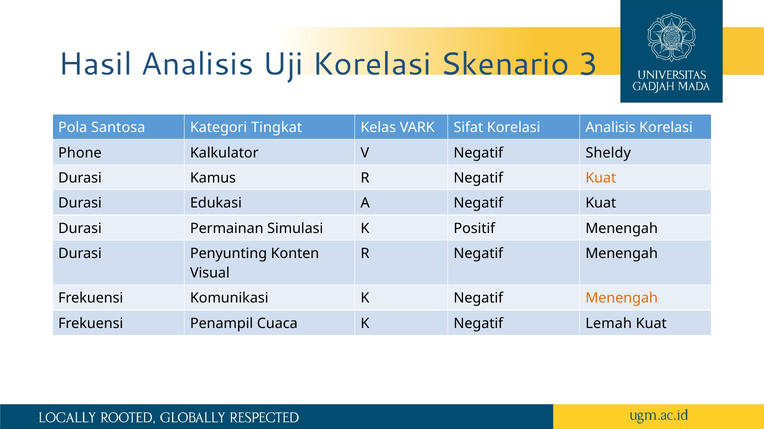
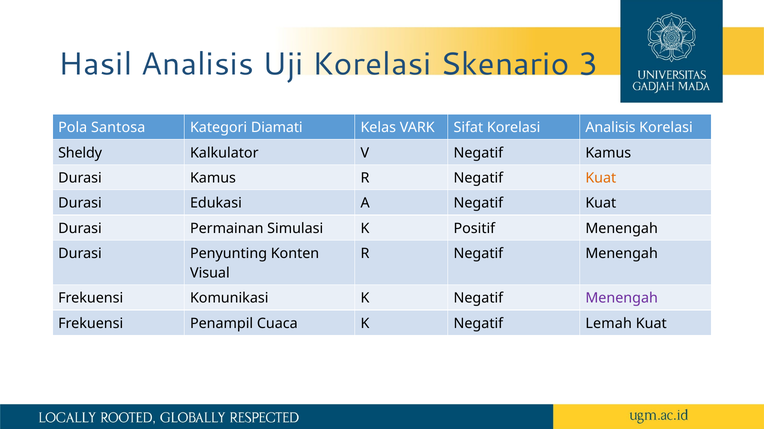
Tingkat: Tingkat -> Diamati (277, 128)
Phone: Phone -> Sheldy (80, 153)
Negatif Sheldy: Sheldy -> Kamus (608, 153)
Menengah colour: orange -> purple (622, 299)
